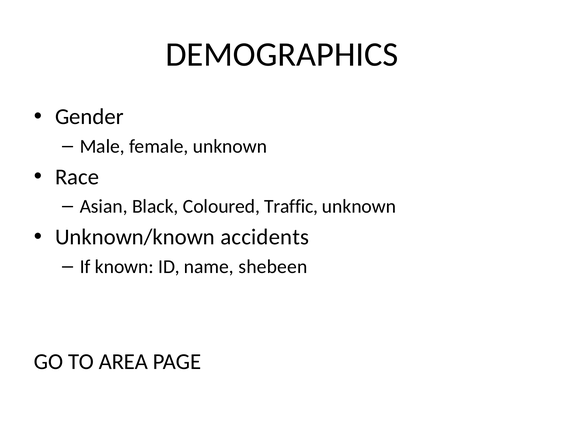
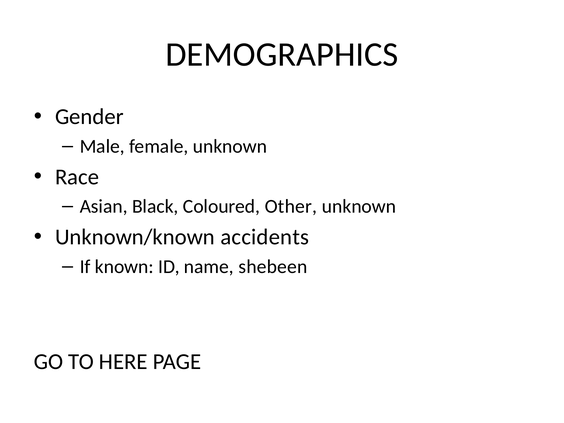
Traffic: Traffic -> Other (291, 206)
AREA: AREA -> HERE (123, 362)
